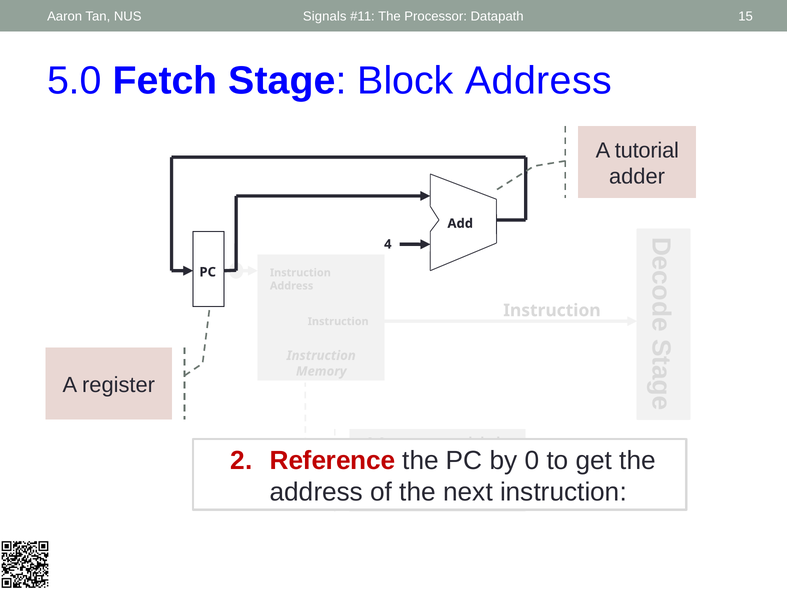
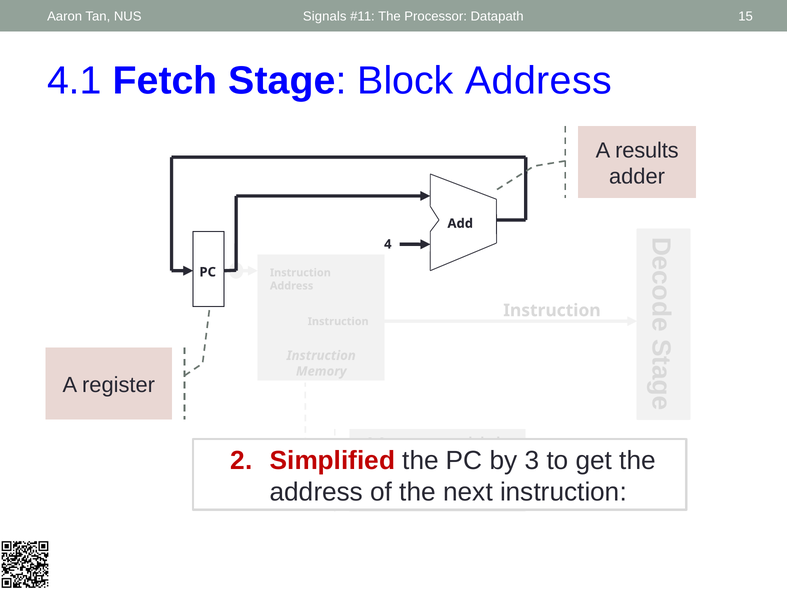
5.0: 5.0 -> 4.1 (74, 81)
tutorial: tutorial -> results (647, 150)
Reference: Reference -> Simplified (332, 461)
0: 0 -> 3 (532, 461)
